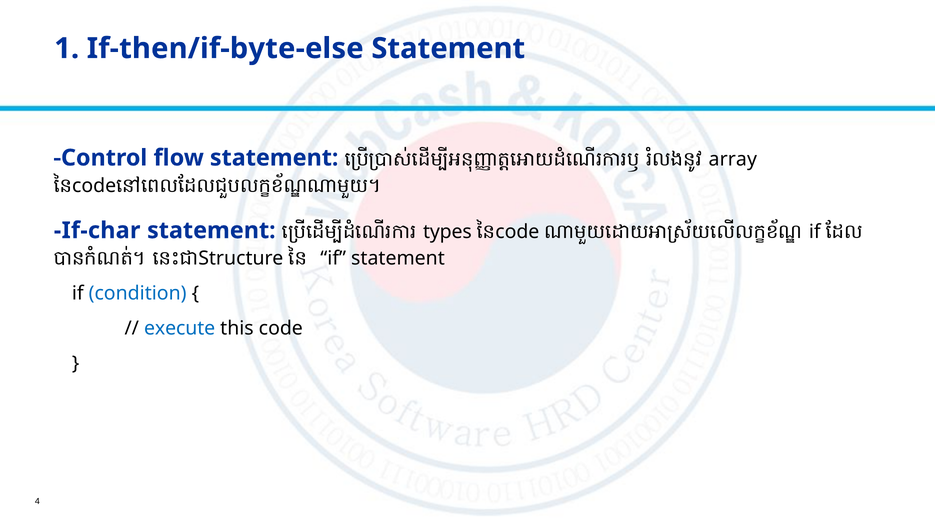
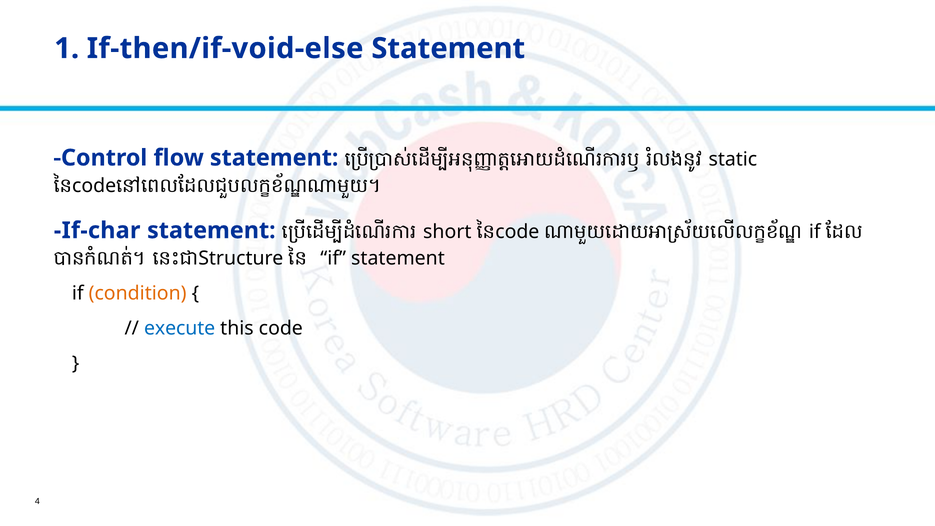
If-then/if-byte-else: If-then/if-byte-else -> If-then/if-void-else (225, 48)
array: array -> static (733, 159)
types: types -> short (447, 232)
condition colour: blue -> orange (138, 293)
